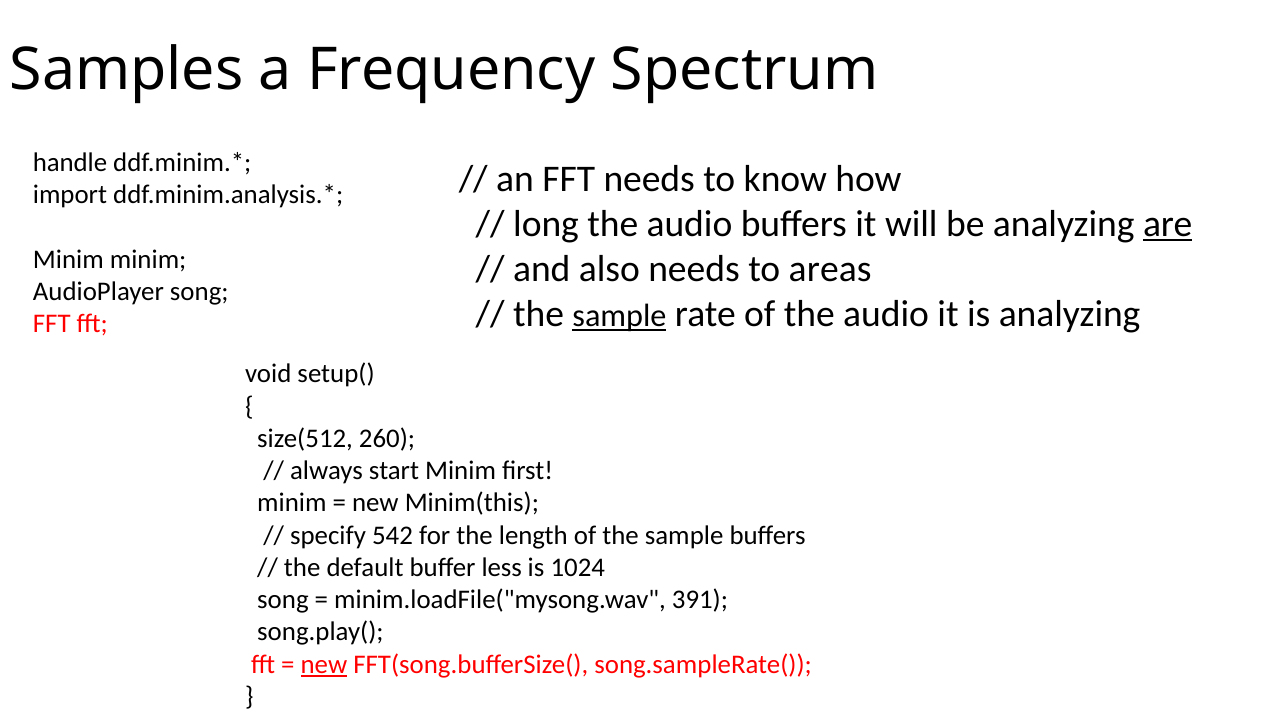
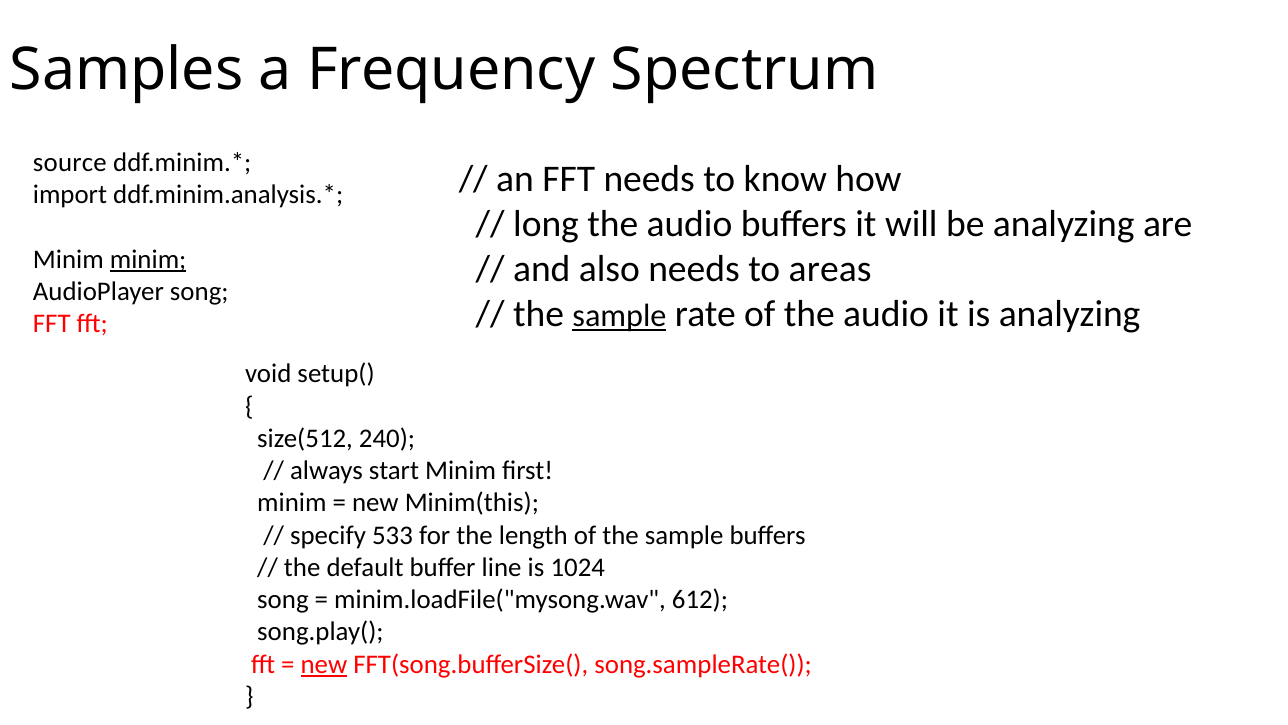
handle: handle -> source (70, 163)
are underline: present -> none (1168, 224)
minim underline: none -> present (148, 259)
260: 260 -> 240 (387, 438)
542: 542 -> 533 (393, 535)
less: less -> line (502, 567)
391: 391 -> 612 (700, 599)
